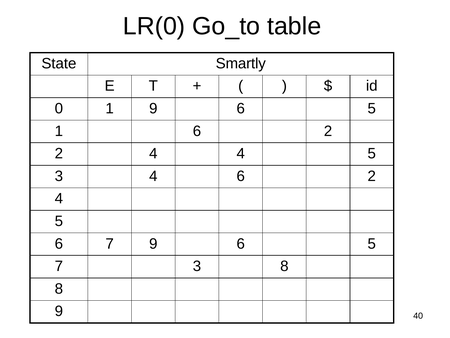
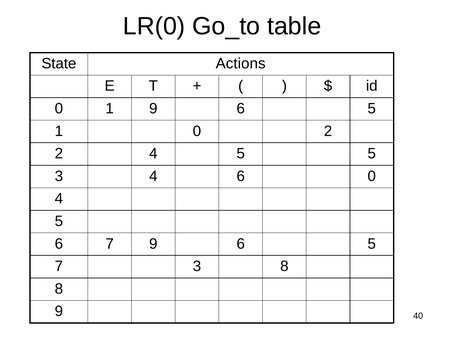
Smartly: Smartly -> Actions (241, 63)
1 6: 6 -> 0 (197, 131)
2 4 4: 4 -> 5 (241, 153)
4 6 2: 2 -> 0 (372, 176)
